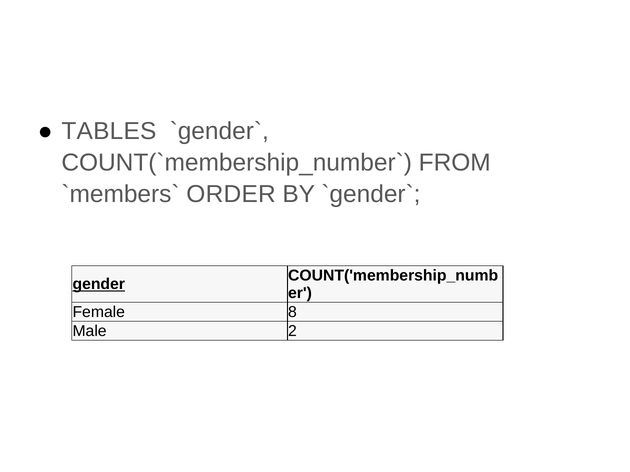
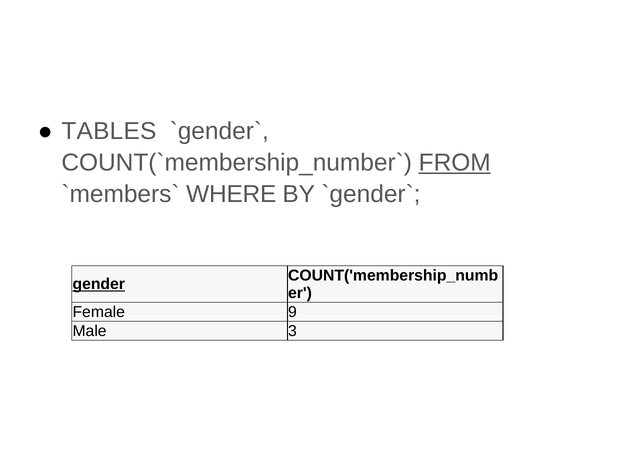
FROM underline: none -> present (455, 163)
ORDER: ORDER -> WHERE (231, 194)
8: 8 -> 9 (292, 312)
2: 2 -> 3 (292, 331)
